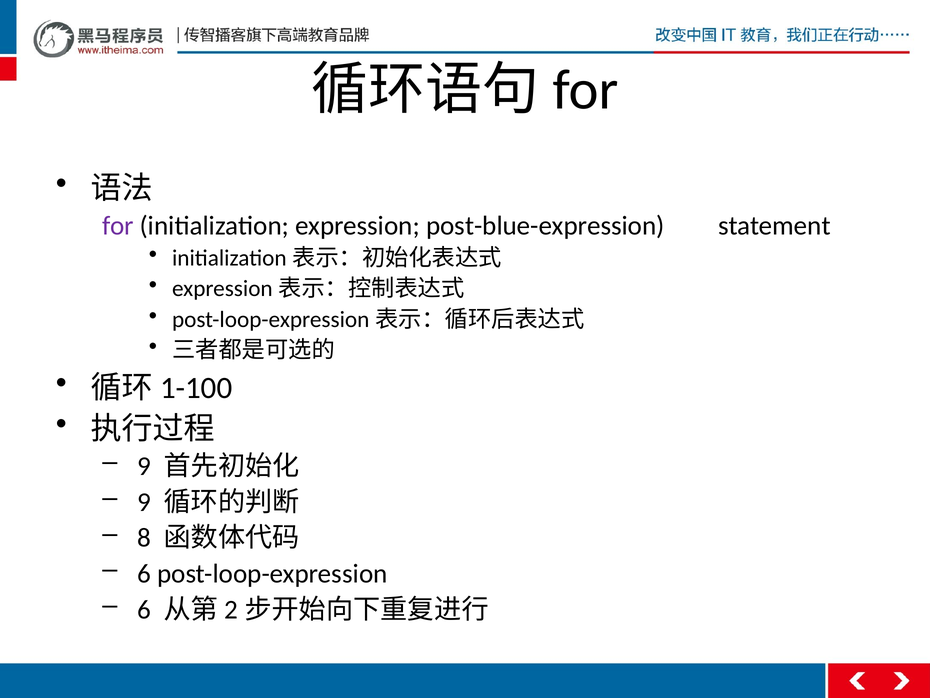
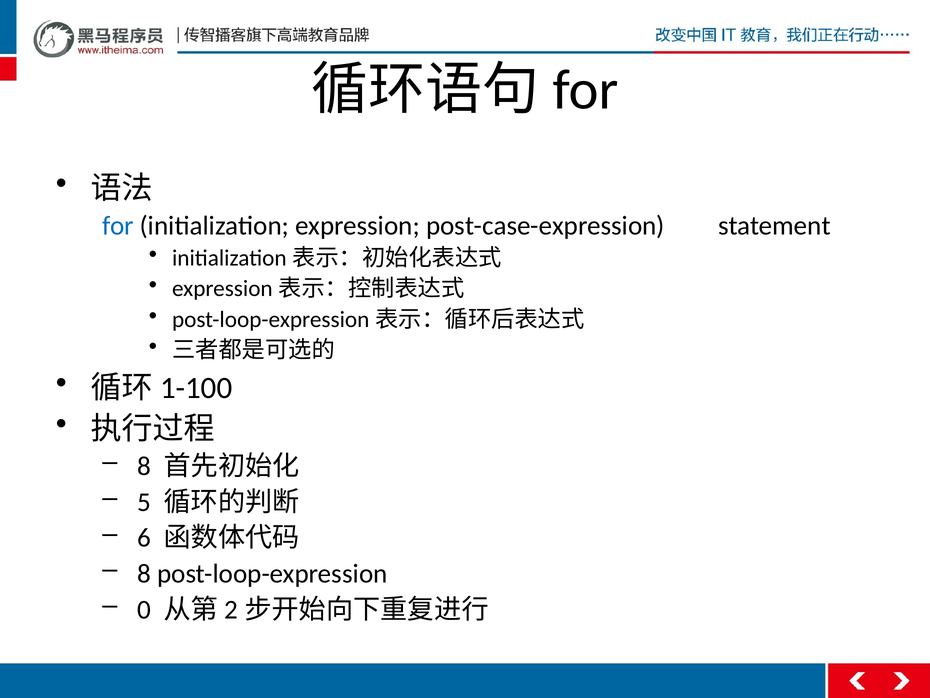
for colour: purple -> blue (118, 226)
post-blue-expression: post-blue-expression -> post-case-expression (545, 226)
9: 9 -> 8 (144, 466)
9: 9 -> 5 (144, 502)
8: 8 -> 6 (144, 538)
6: 6 -> 8 (144, 573)
6: 6 -> 0 (144, 609)
